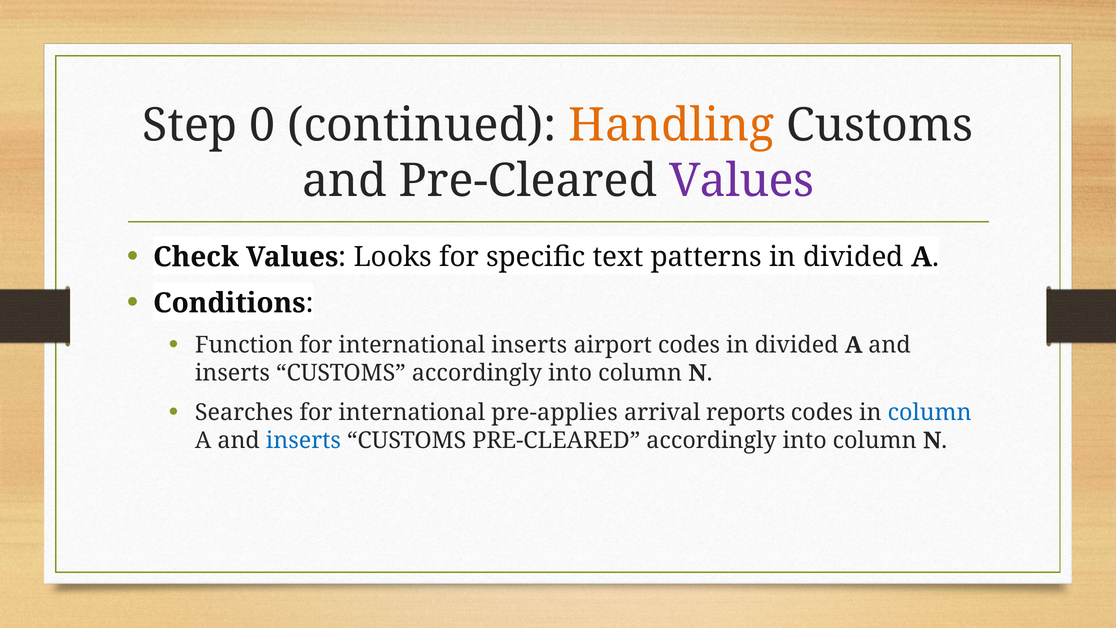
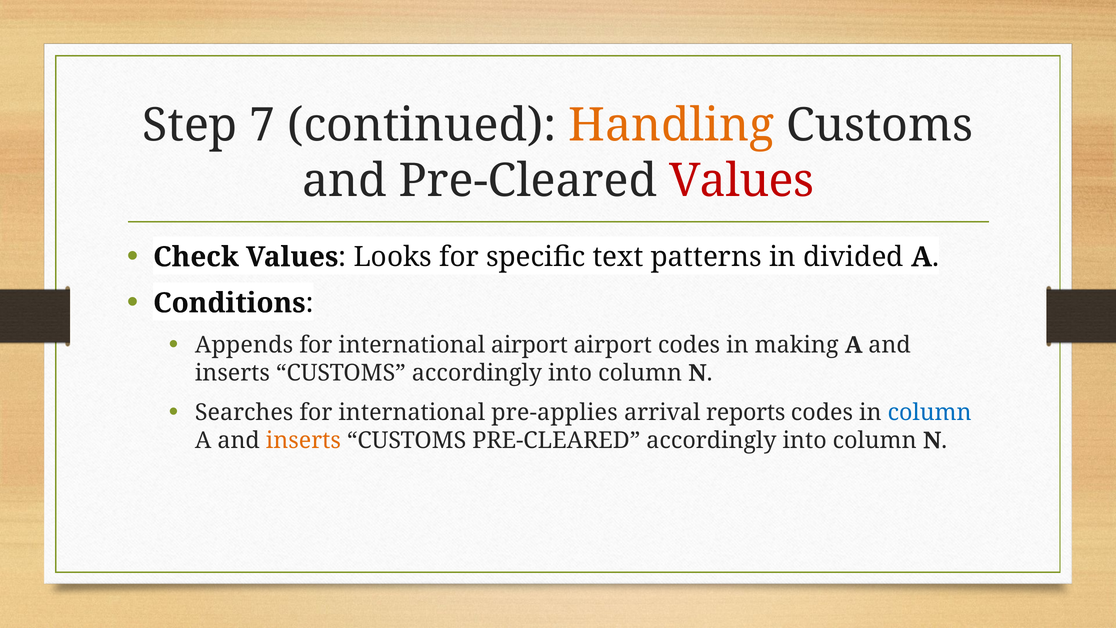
0: 0 -> 7 (262, 125)
Values colour: purple -> red (742, 181)
Function: Function -> Appends (244, 345)
international inserts: inserts -> airport (529, 345)
codes in divided: divided -> making (797, 345)
inserts colour: blue -> orange (303, 440)
